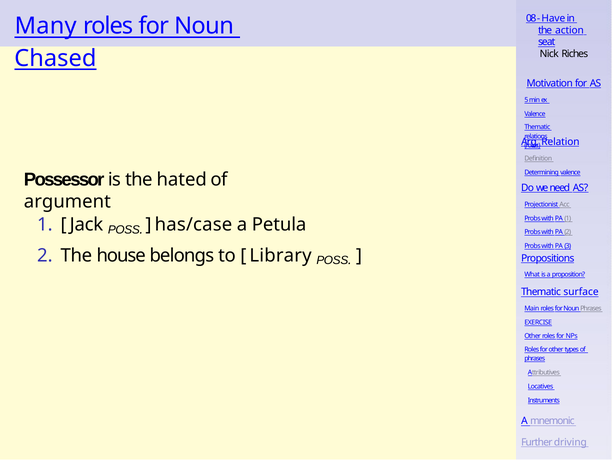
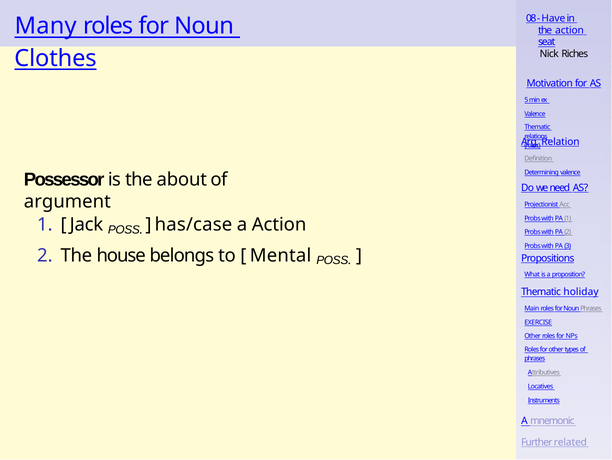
Chased: Chased -> Clothes (55, 58)
hated: hated -> about (182, 179)
a Petula: Petula -> Action (279, 225)
Library: Library -> Mental (281, 255)
surface: surface -> holiday (581, 292)
driving: driving -> related (570, 442)
